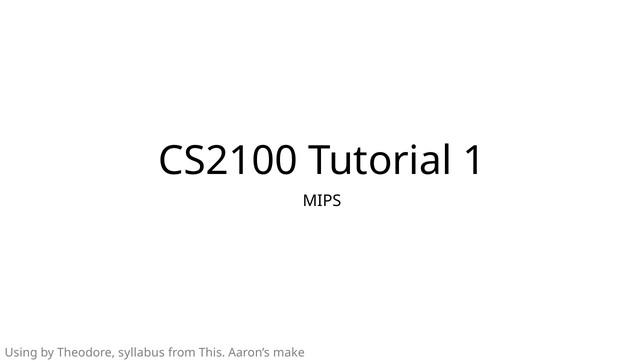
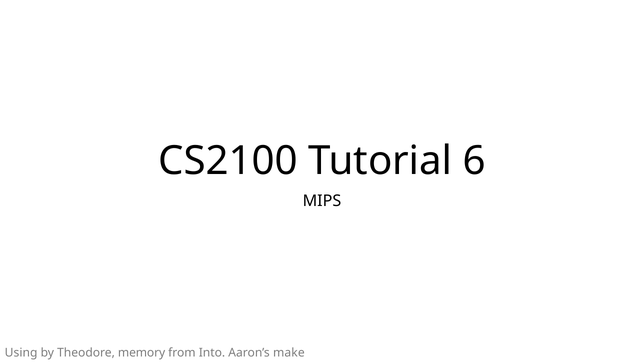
1: 1 -> 6 (474, 161)
syllabus: syllabus -> memory (142, 353)
This: This -> Into (212, 353)
